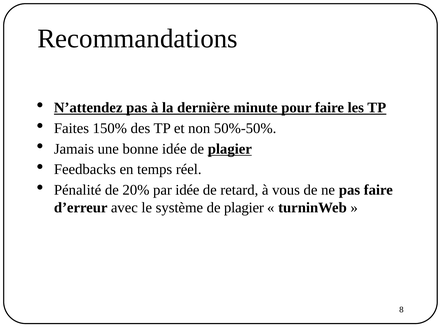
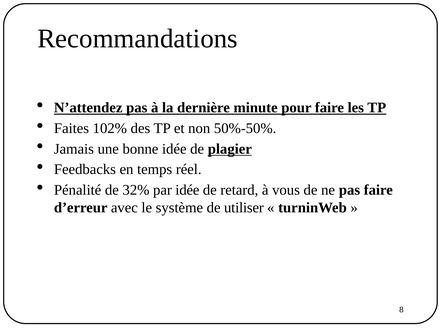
150%: 150% -> 102% (110, 128)
20%: 20% -> 32% (136, 190)
système de plagier: plagier -> utiliser (244, 208)
